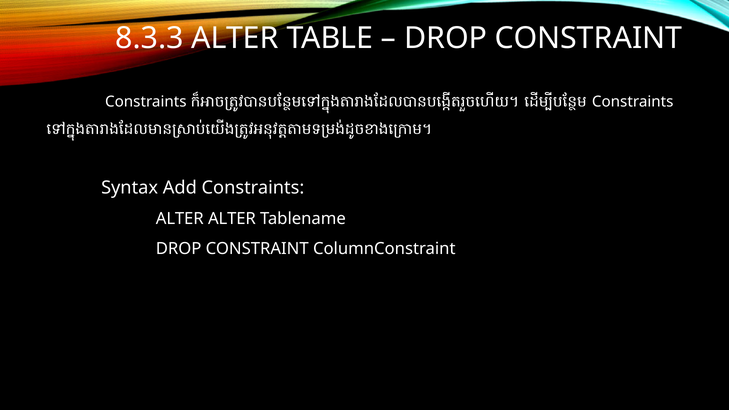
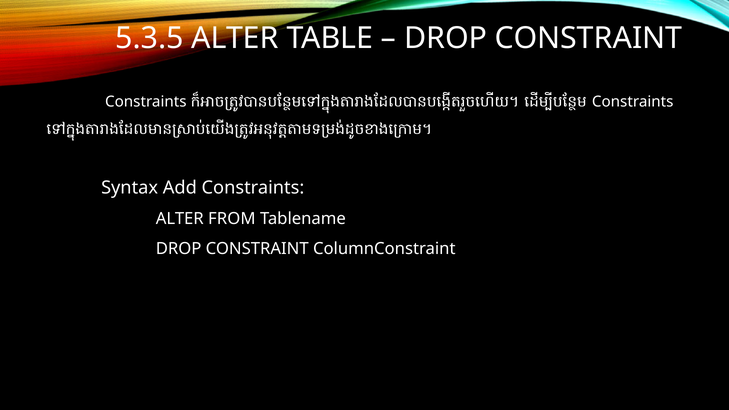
8.3.3: 8.3.3 -> 5.3.5 (149, 38)
ALTER ALTER: ALTER -> FROM (232, 219)
